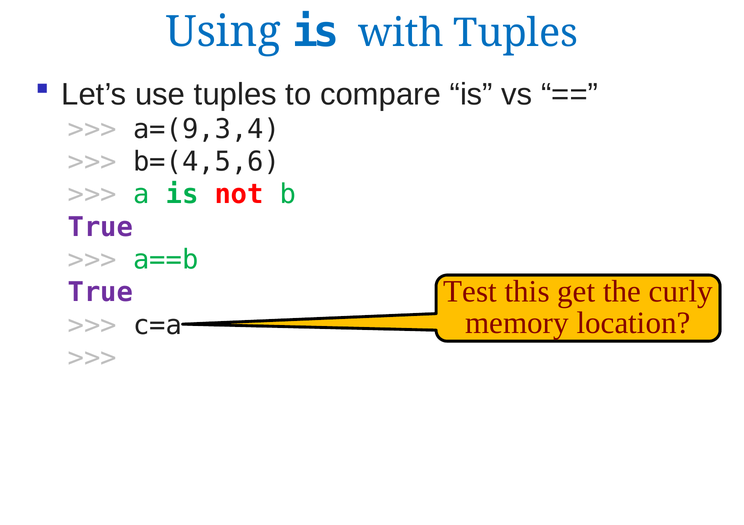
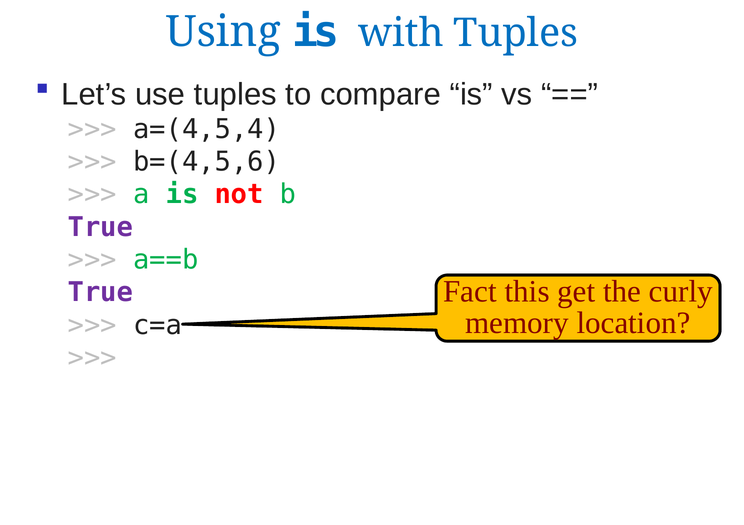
a=(9,3,4: a=(9,3,4 -> a=(4,5,4 (207, 129)
Test: Test -> Fact (470, 291)
